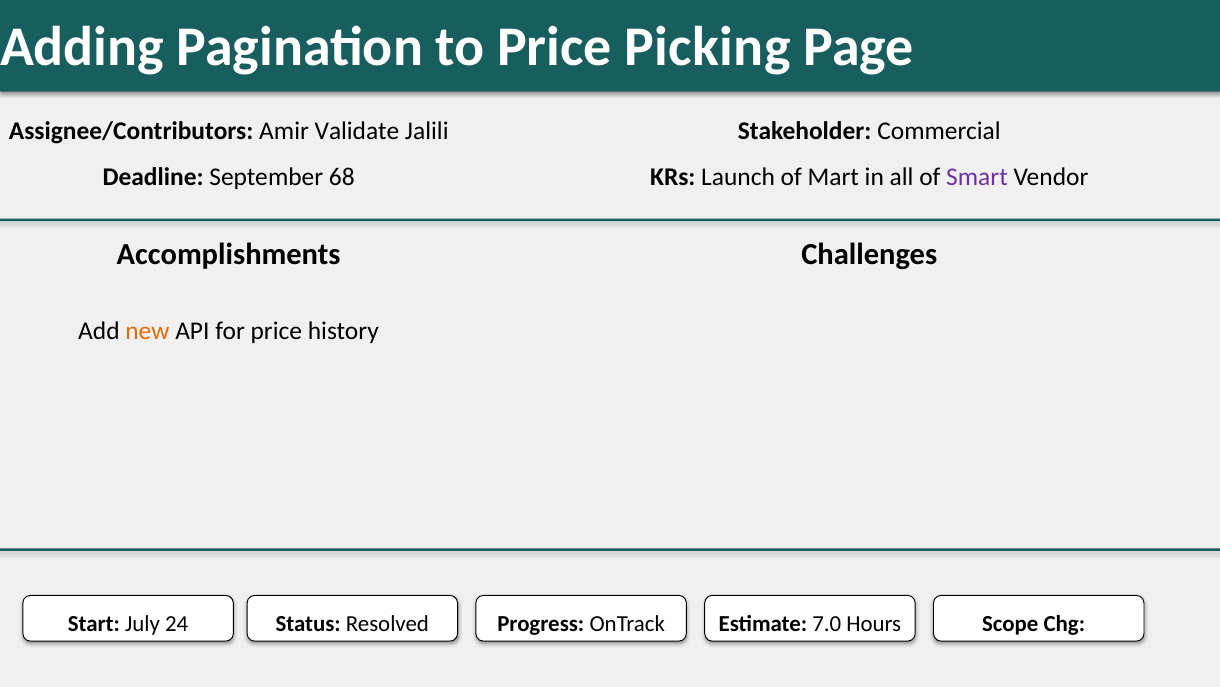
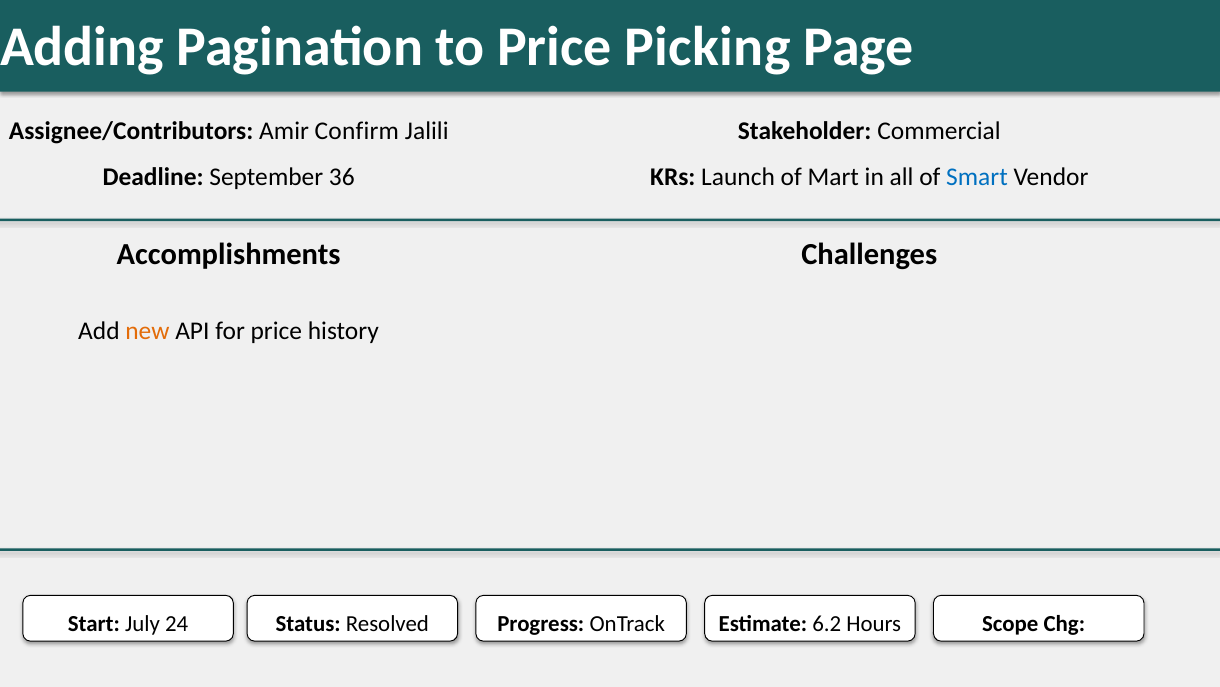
Validate: Validate -> Confirm (357, 131)
68: 68 -> 36 (342, 177)
Smart colour: purple -> blue (977, 177)
7.0: 7.0 -> 6.2 (827, 624)
